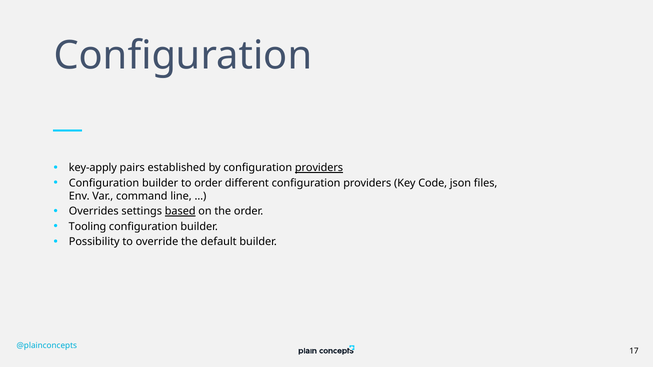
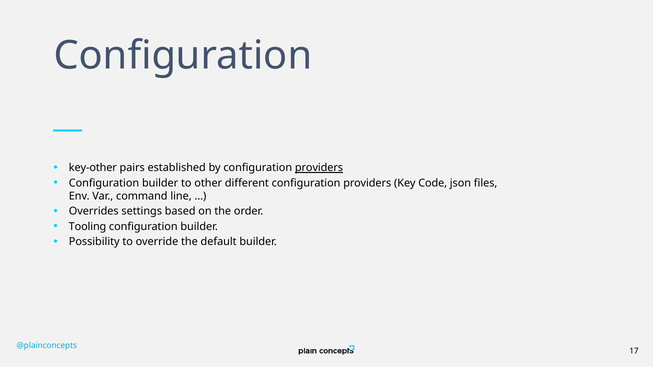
key-apply: key-apply -> key-other (93, 168)
to order: order -> other (208, 183)
based underline: present -> none (180, 212)
